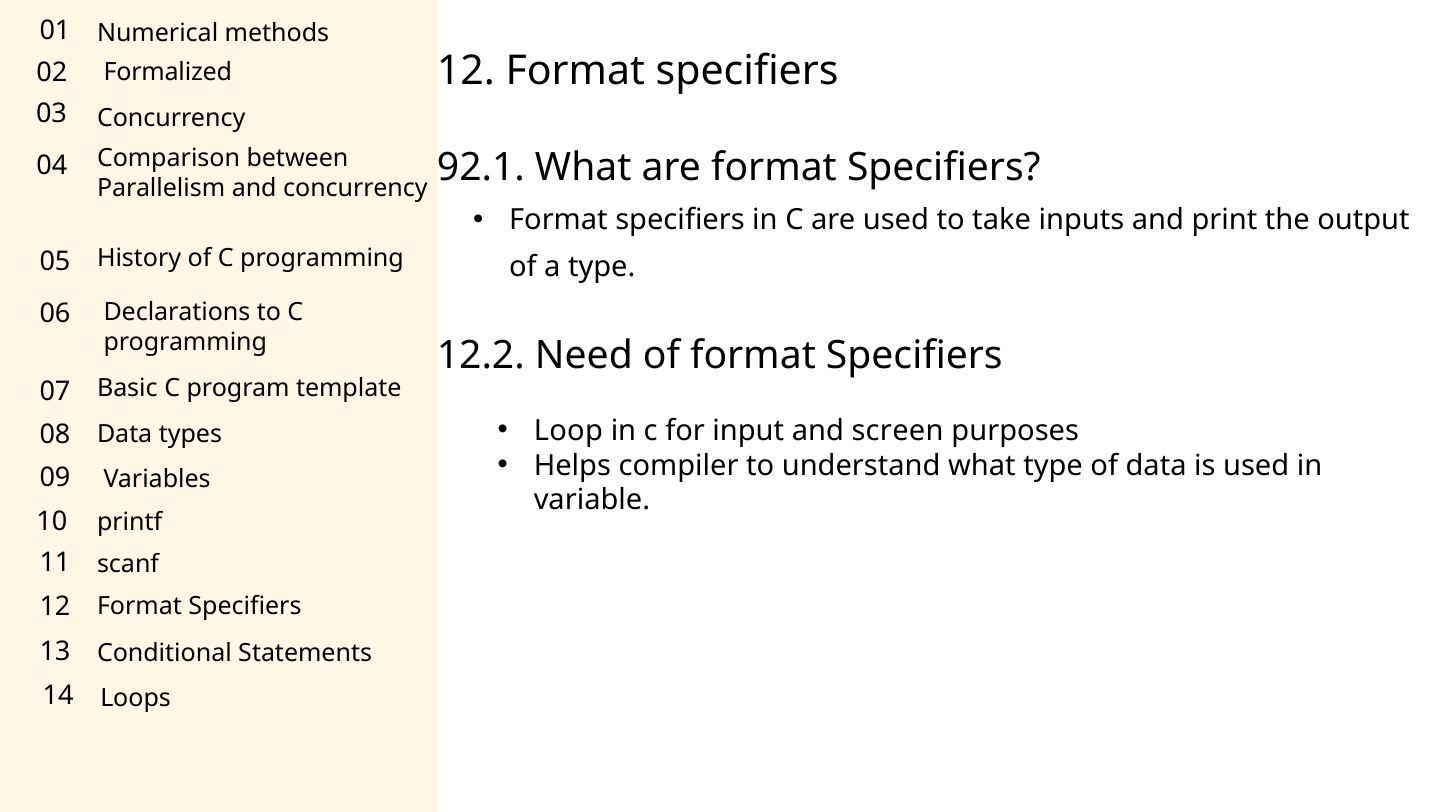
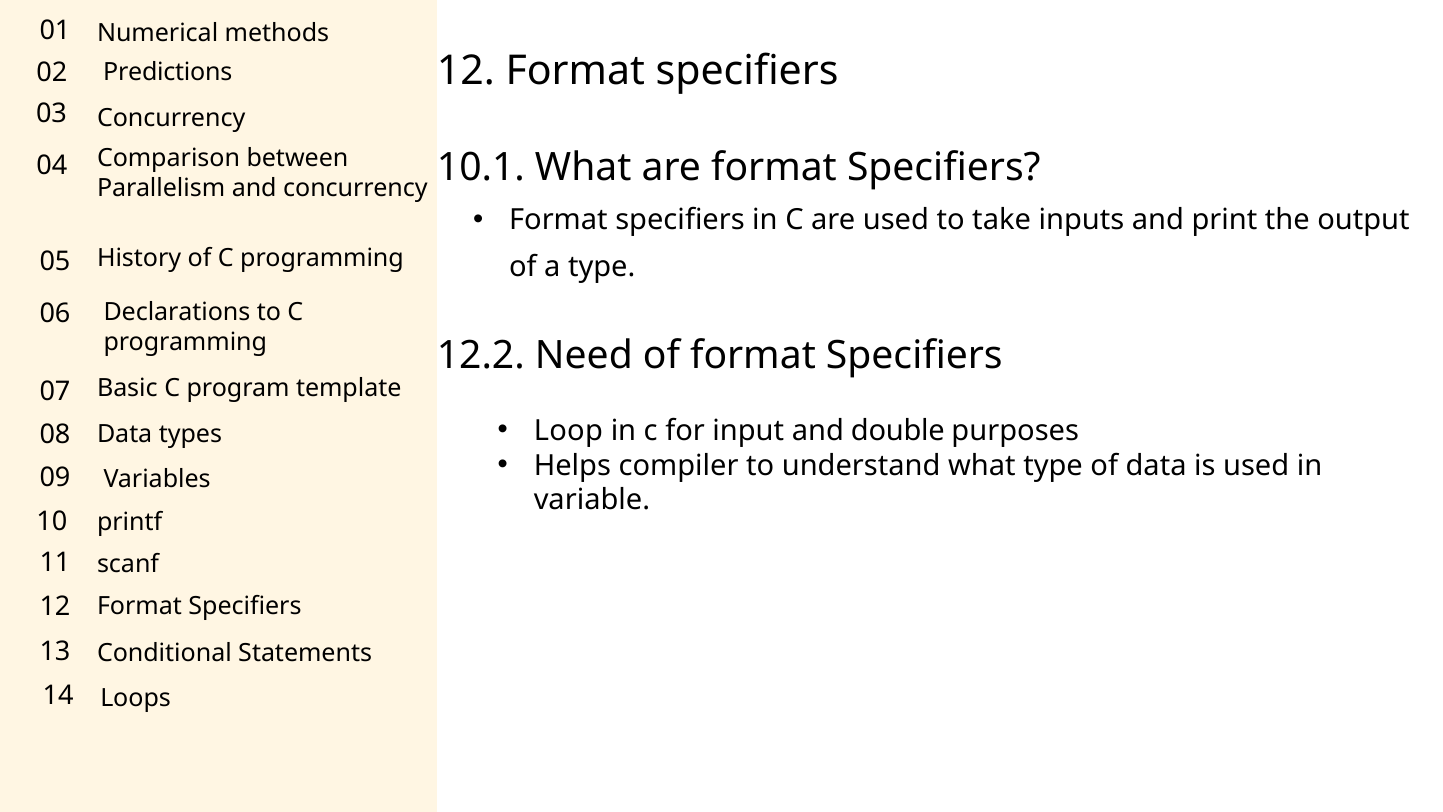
Formalized: Formalized -> Predictions (168, 73)
92.1: 92.1 -> 10.1 (481, 168)
screen: screen -> double (898, 430)
